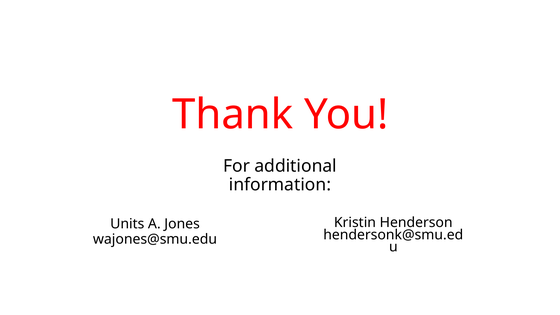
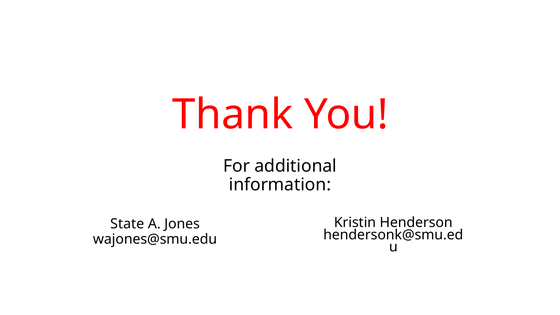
Units: Units -> State (127, 224)
